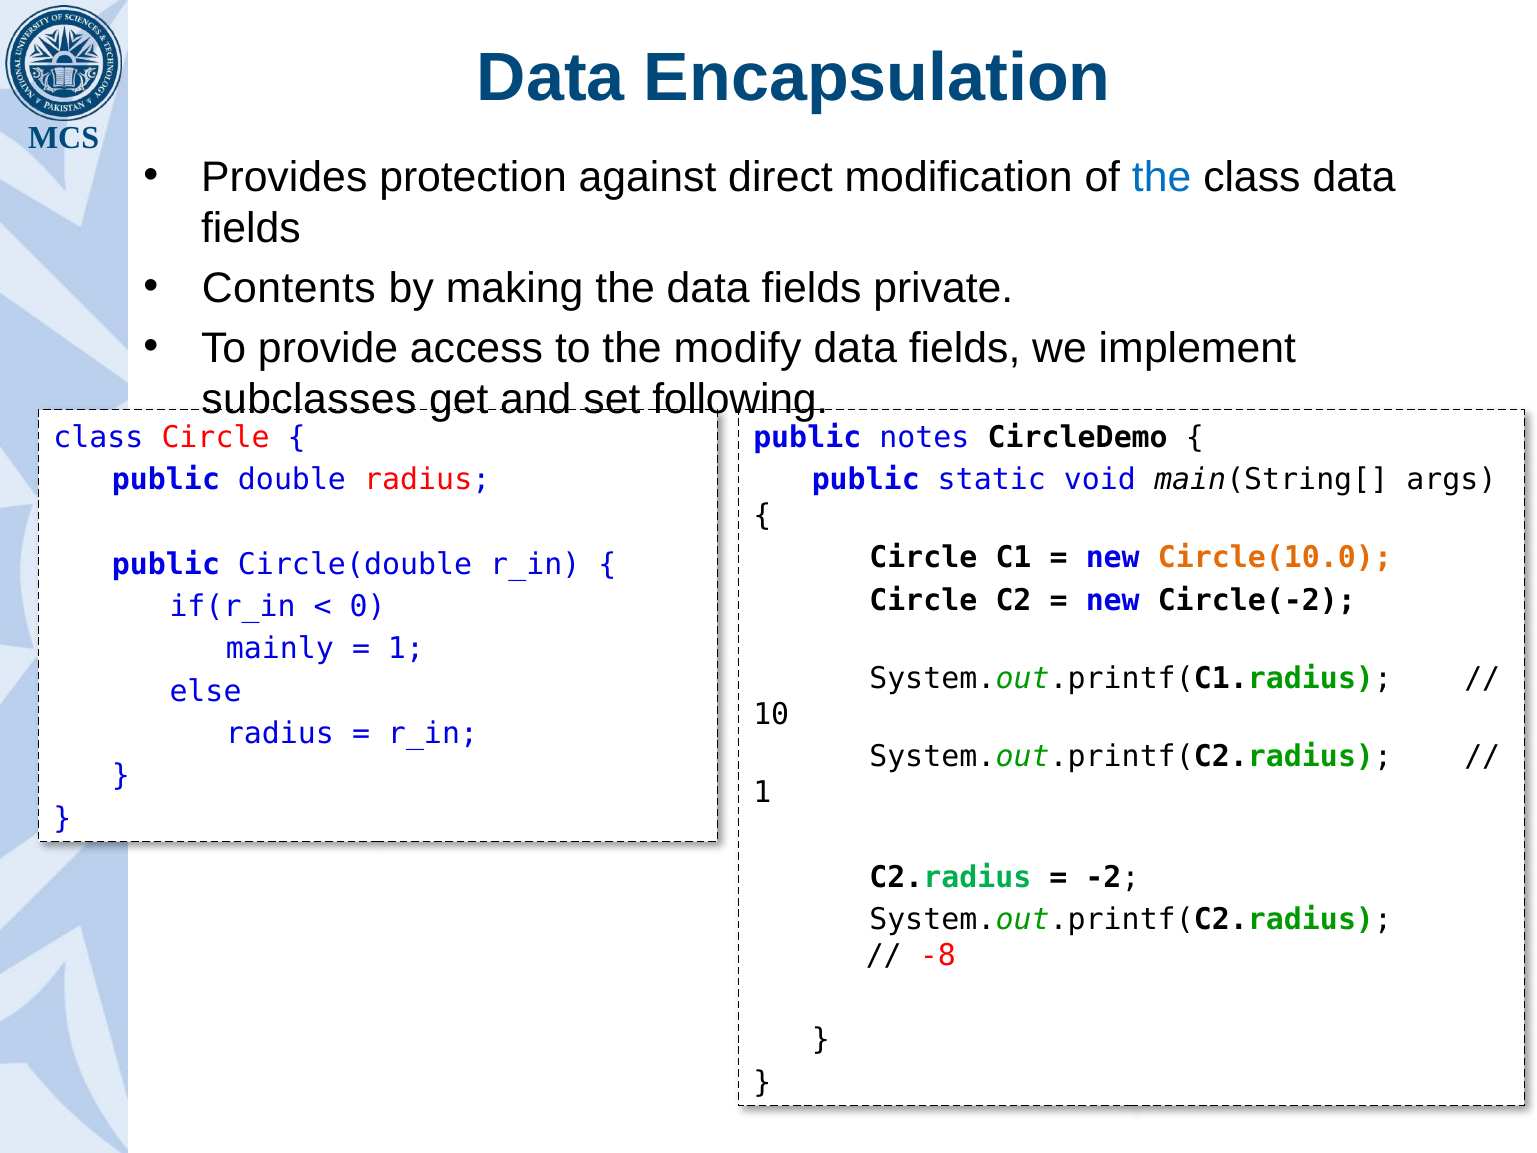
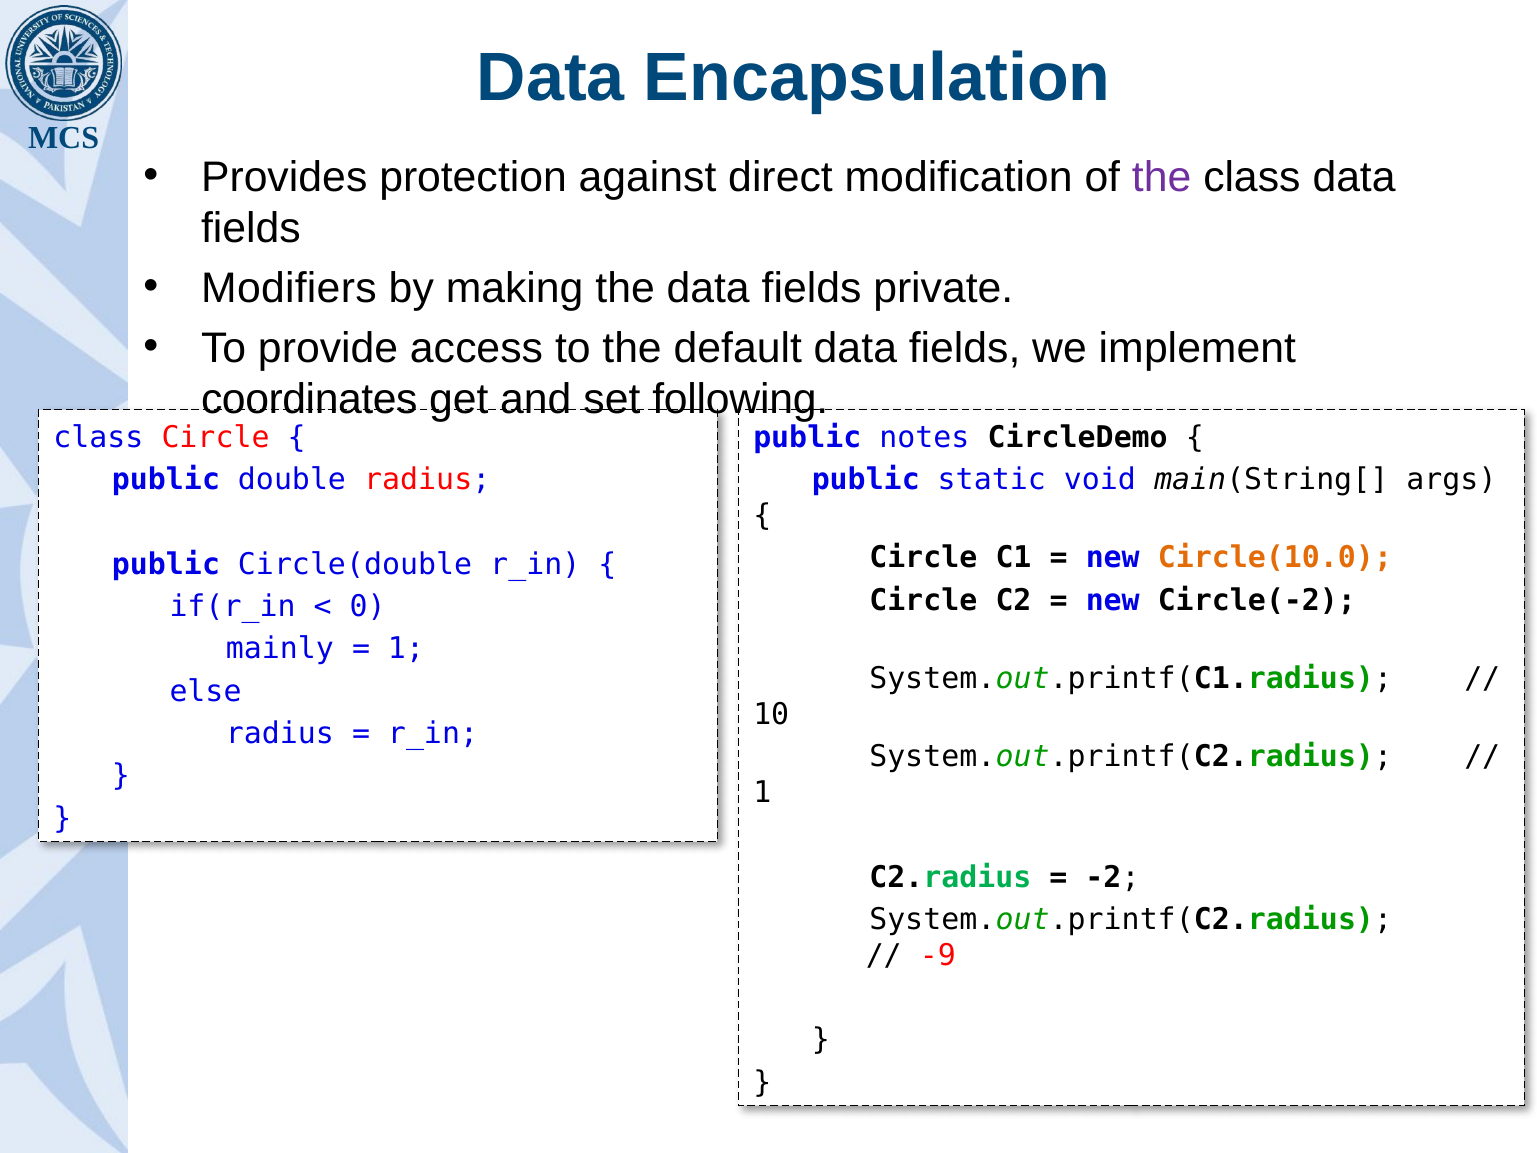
the colour: blue -> purple (1162, 177)
Contents: Contents -> Modifiers (289, 288)
modify: modify -> default (738, 348)
subclasses: subclasses -> coordinates (309, 399)
-8: -8 -> -9 (938, 955)
